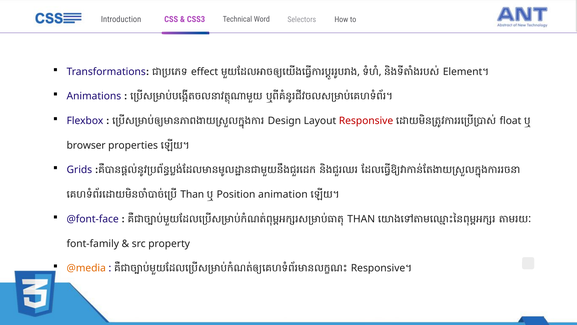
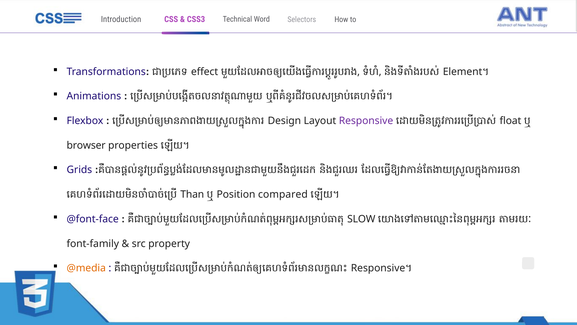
Responsive colour: red -> purple (366, 121)
animation: animation -> compared (283, 194)
THAN: THAN -> SLOW (361, 219)
